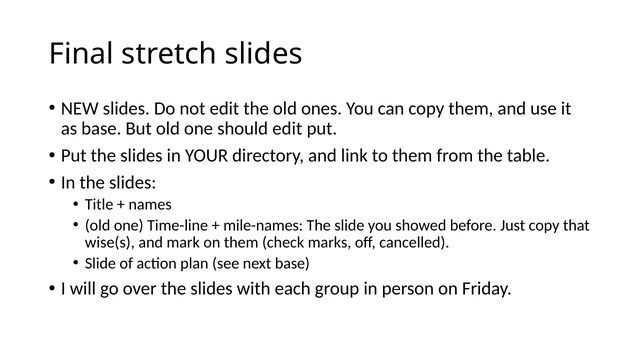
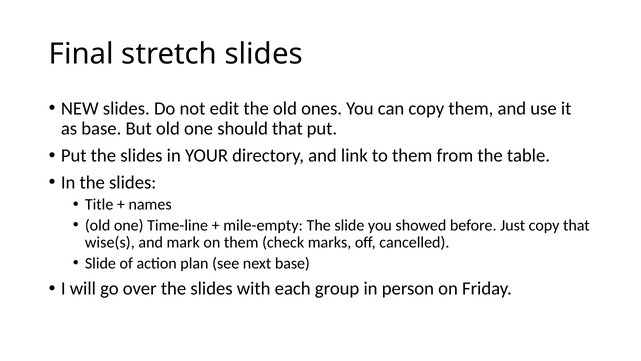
should edit: edit -> that (287, 129)
mile-names: mile-names -> mile-empty (263, 225)
